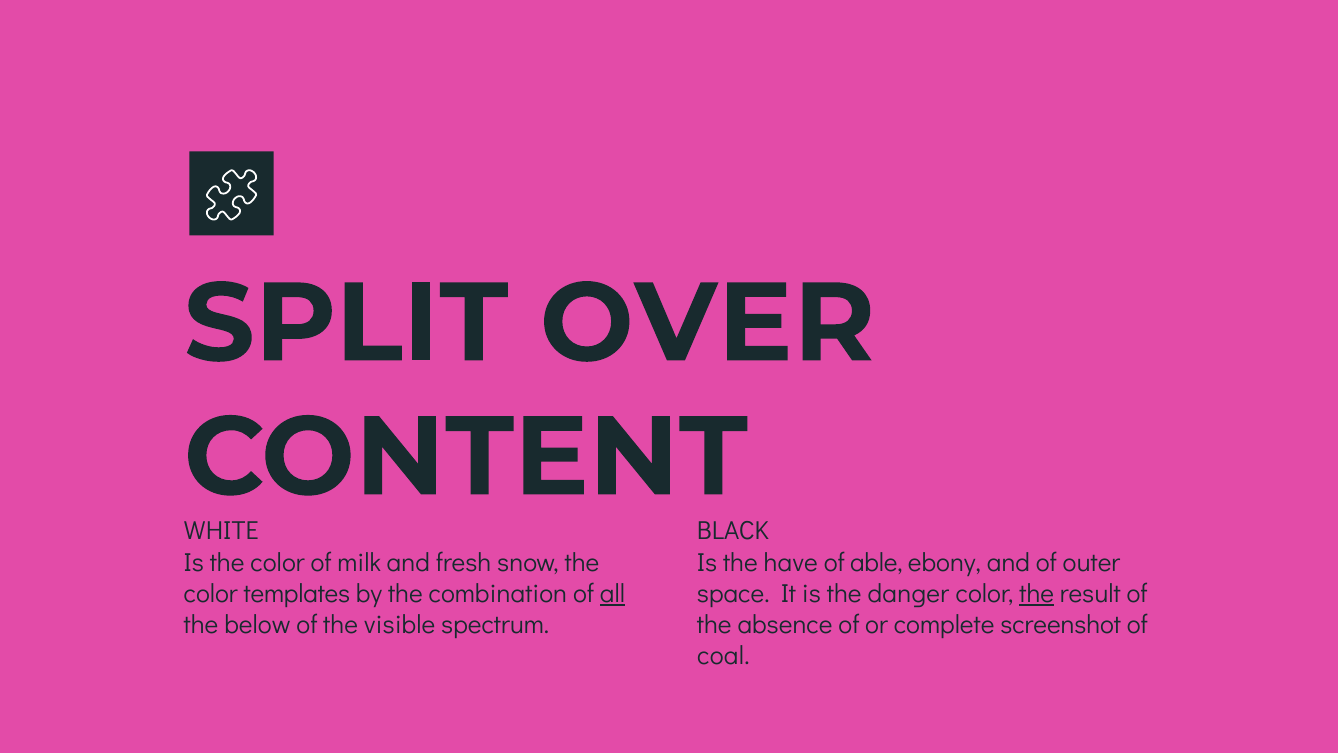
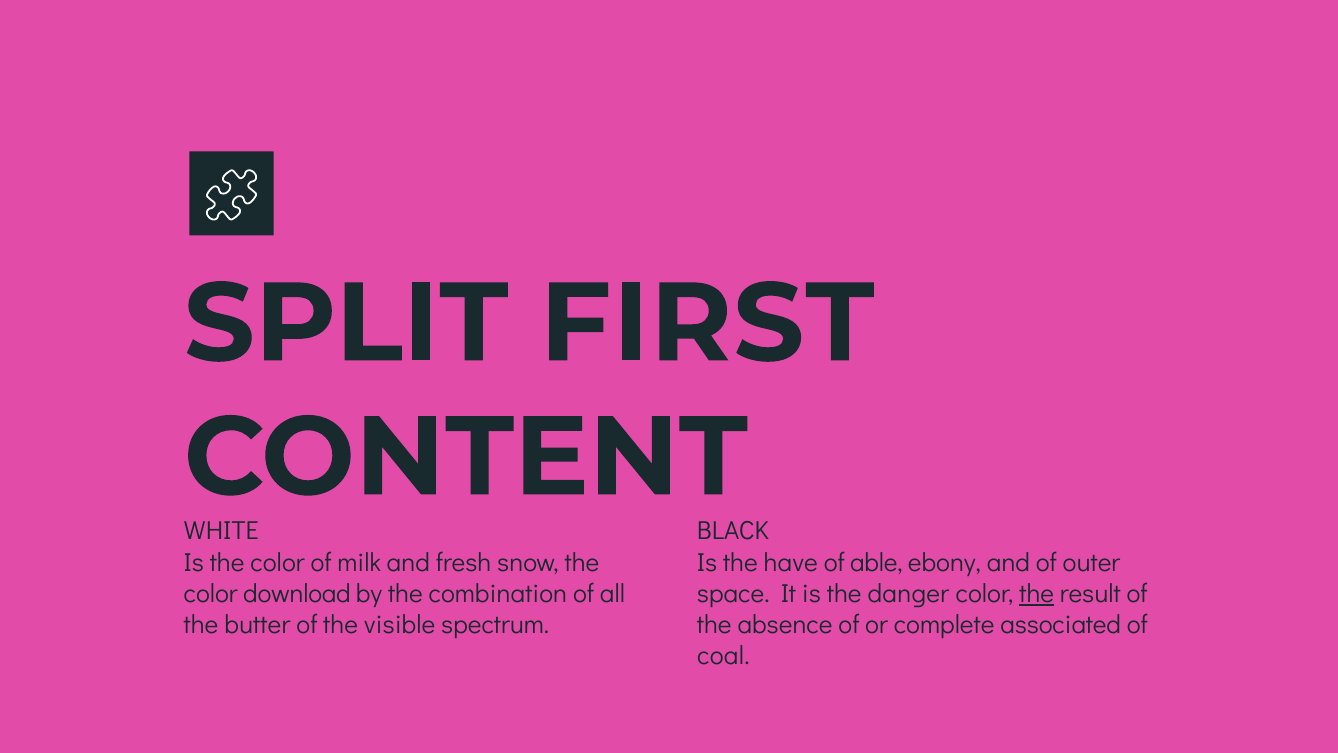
OVER: OVER -> FIRST (707, 324)
templates: templates -> download (297, 594)
all underline: present -> none (613, 594)
below: below -> butter (257, 625)
screenshot: screenshot -> associated (1061, 625)
